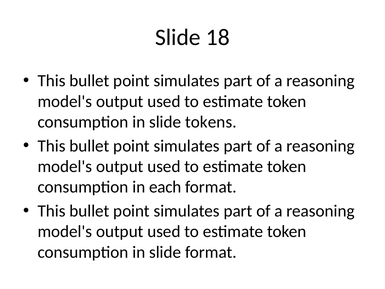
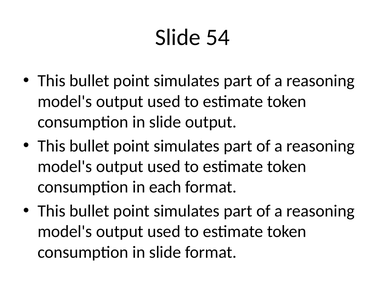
18: 18 -> 54 (218, 37)
slide tokens: tokens -> output (211, 122)
